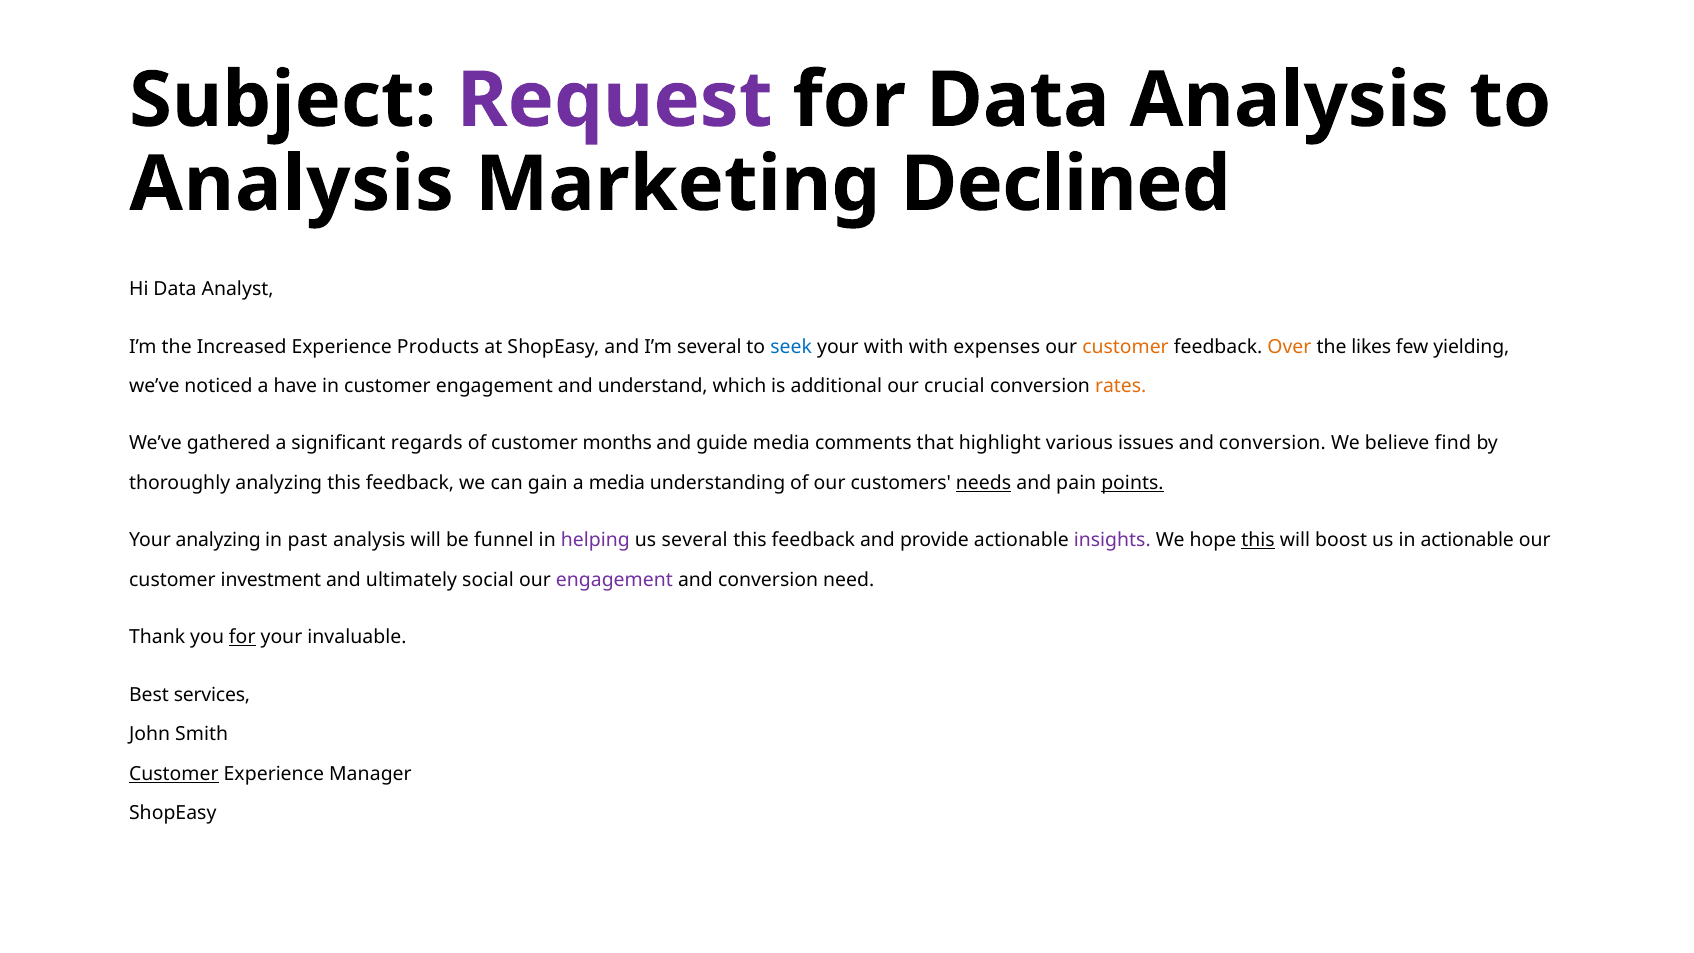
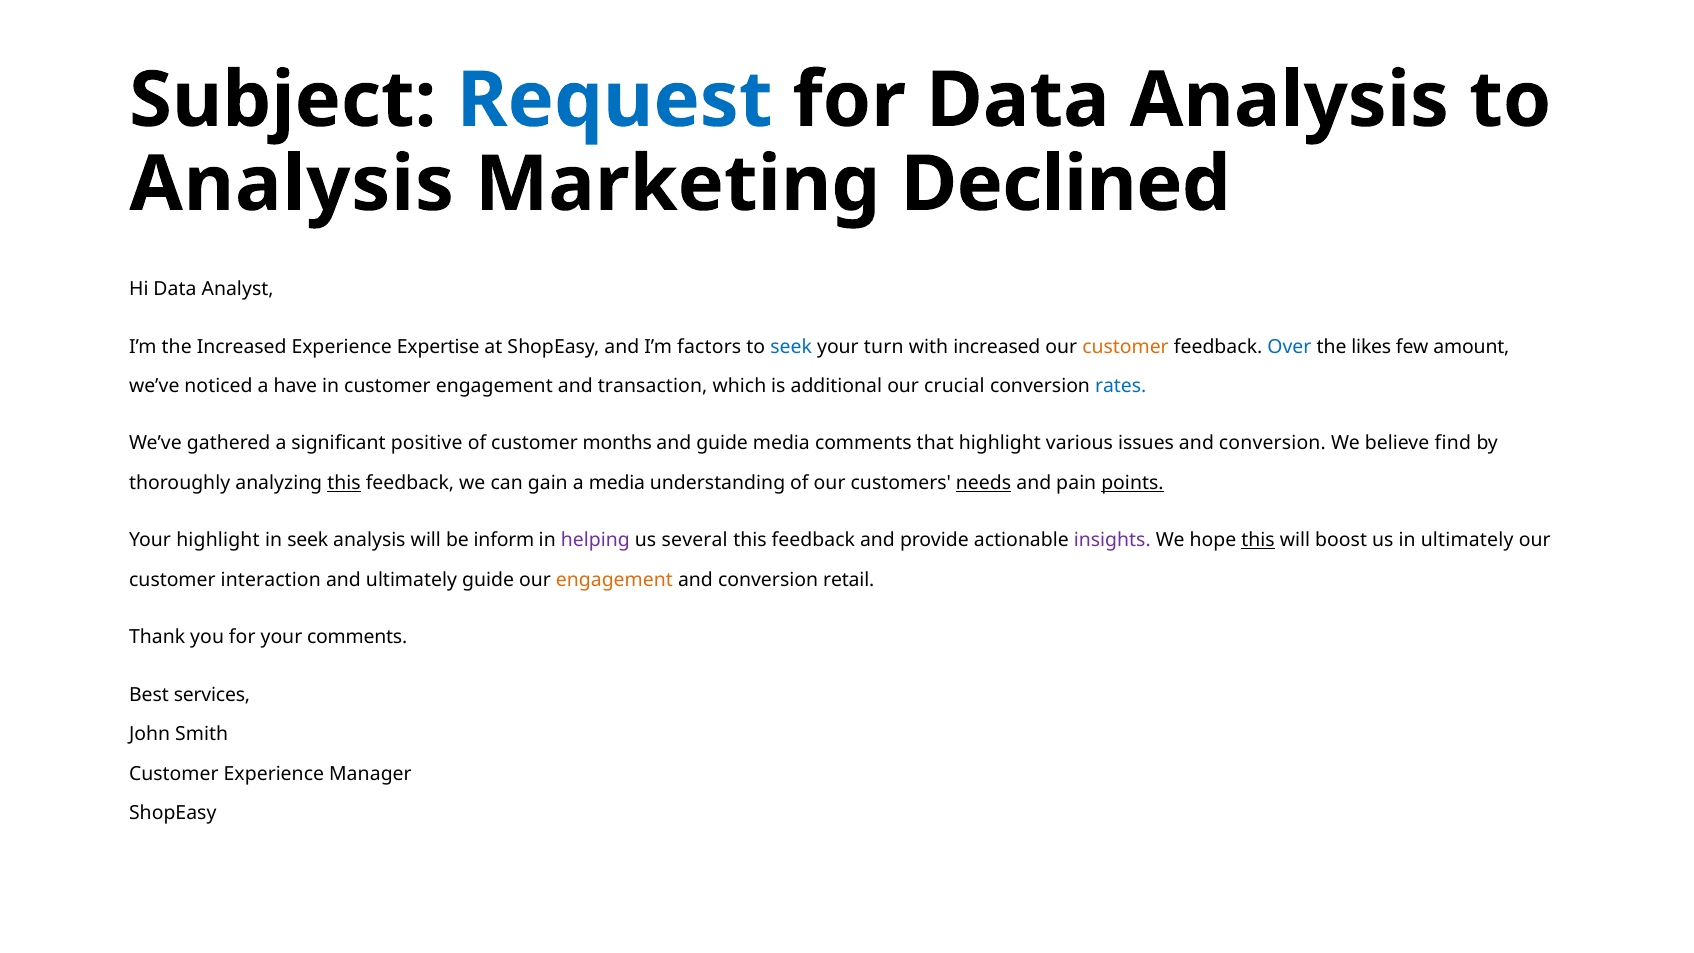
Request colour: purple -> blue (615, 100)
Products: Products -> Expertise (438, 347)
I’m several: several -> factors (709, 347)
your with: with -> turn (884, 347)
with expenses: expenses -> increased (997, 347)
Over colour: orange -> blue (1289, 347)
yielding: yielding -> amount (1471, 347)
understand: understand -> transaction (653, 386)
rates colour: orange -> blue (1121, 386)
regards: regards -> positive (427, 443)
this underline: none -> present (344, 483)
Your analyzing: analyzing -> highlight (218, 540)
in past: past -> seek (308, 540)
funnel: funnel -> inform (504, 540)
in actionable: actionable -> ultimately (1467, 540)
investment: investment -> interaction (271, 580)
ultimately social: social -> guide (488, 580)
engagement colour: purple -> orange (614, 580)
need: need -> retail (849, 580)
for underline: present -> none (242, 637)
your invaluable: invaluable -> comments (357, 637)
Customer underline: present -> none (174, 774)
